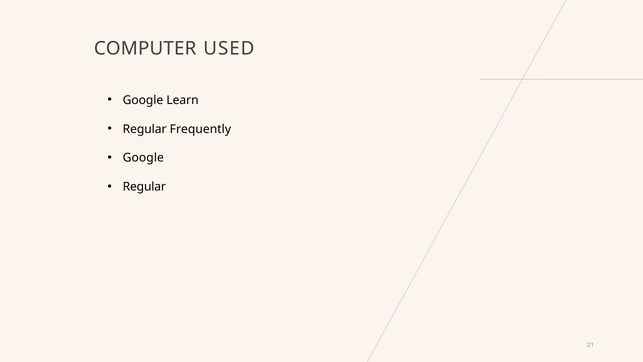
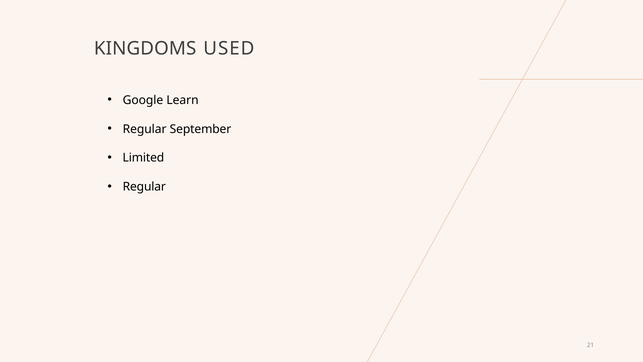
COMPUTER: COMPUTER -> KINGDOMS (145, 48)
Frequently: Frequently -> September (200, 129)
Google: Google -> Limited (143, 158)
